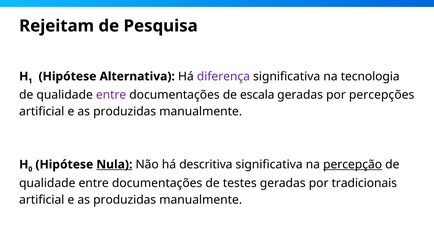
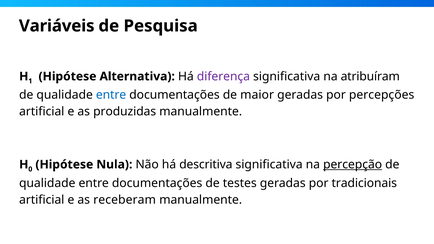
Rejeitam: Rejeitam -> Variáveis (57, 26)
tecnologia: tecnologia -> atribuíram (370, 76)
entre colour: purple -> blue (111, 95)
escala: escala -> maior (257, 95)
Nula underline: present -> none (114, 165)
produzidas: produzidas -> receberam (125, 200)
